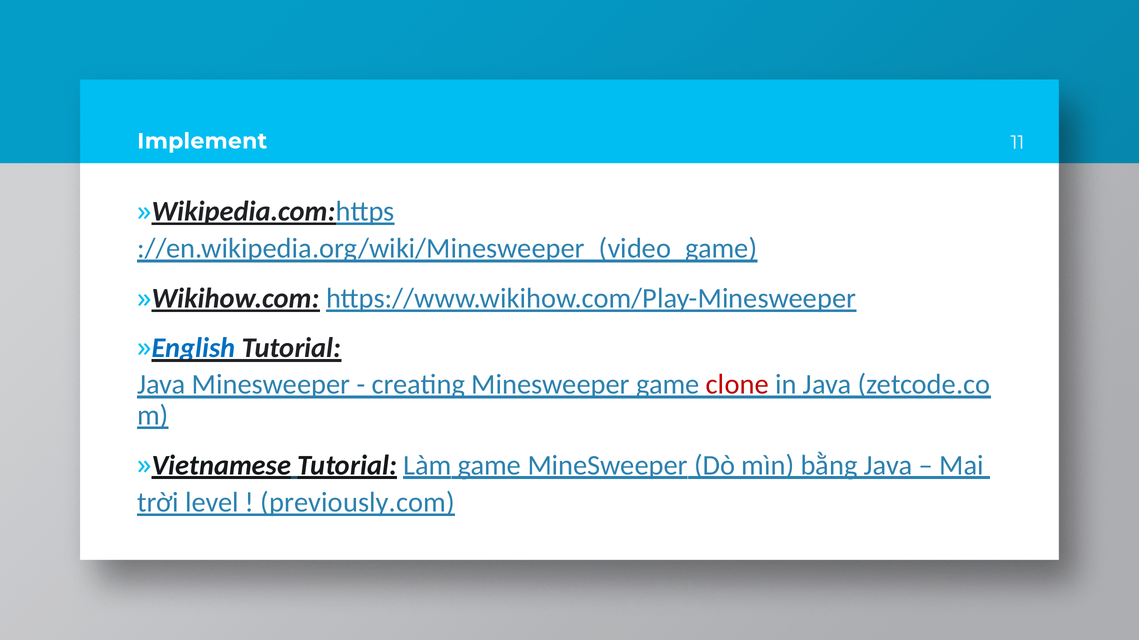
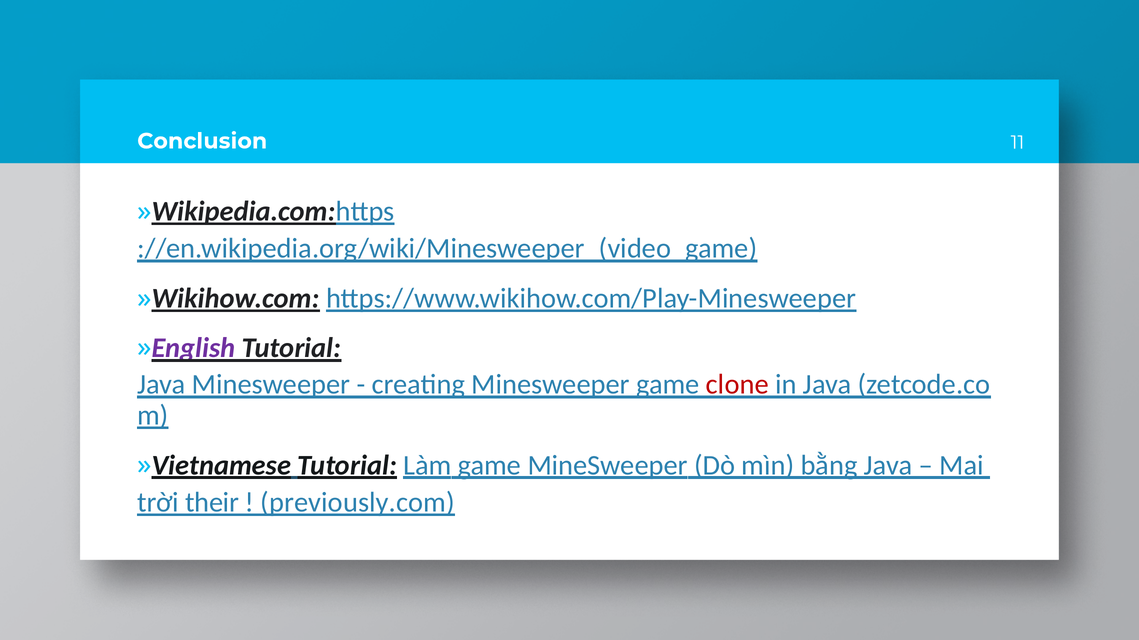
Implement: Implement -> Conclusion (202, 141)
English colour: blue -> purple (194, 348)
level: level -> their (212, 503)
